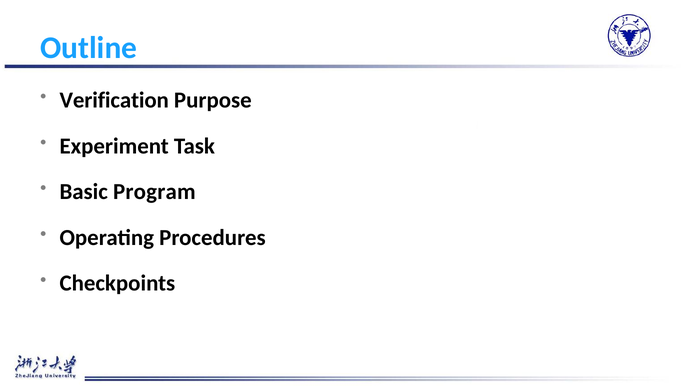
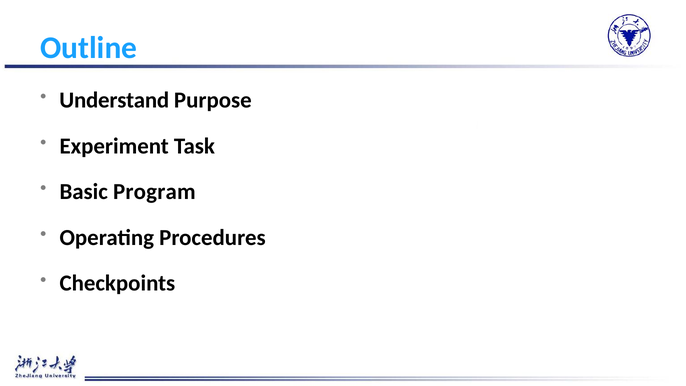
Verification: Verification -> Understand (114, 100)
